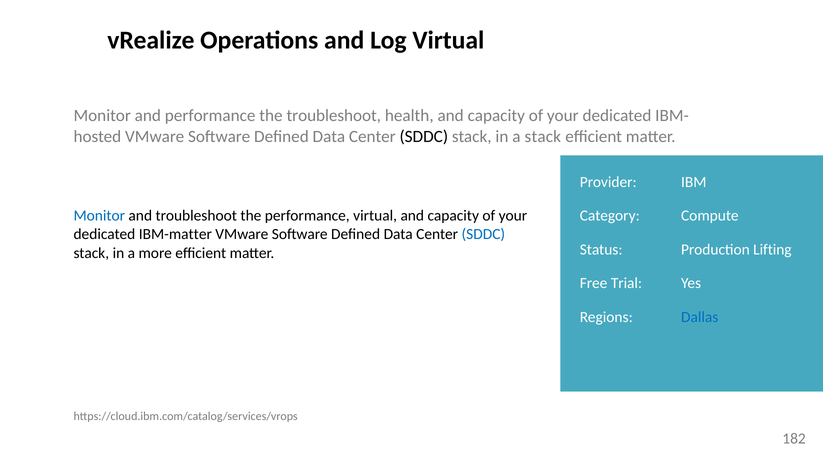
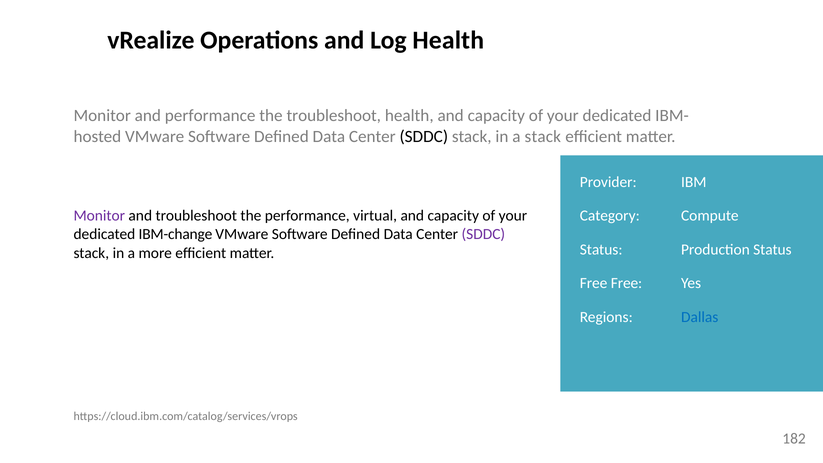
Log Virtual: Virtual -> Health (448, 40)
Monitor colour: blue -> purple (99, 216)
IBM-matter: IBM-matter -> IBM-change (175, 234)
SDDC colour: blue -> purple (483, 234)
Production Lifting: Lifting -> Status (772, 250)
Free Trial: Trial -> Free (627, 283)
